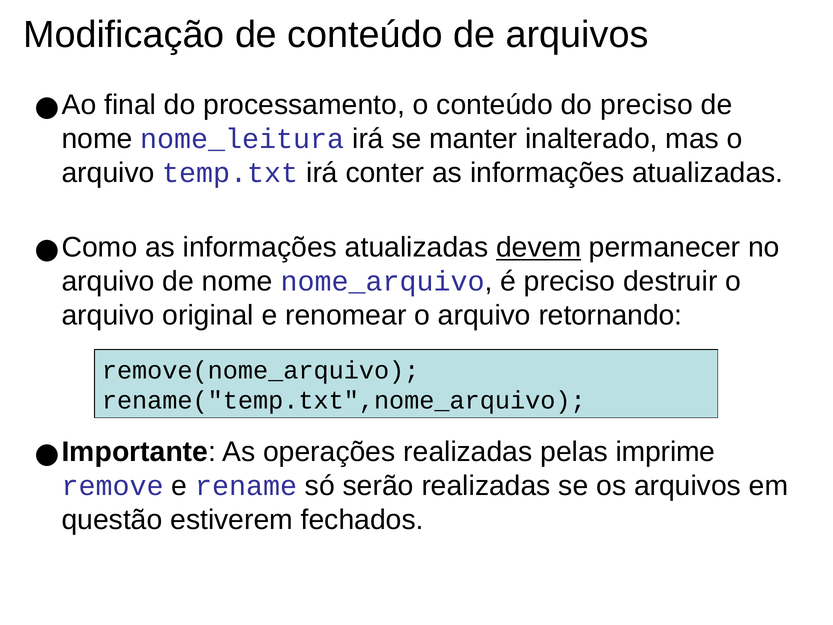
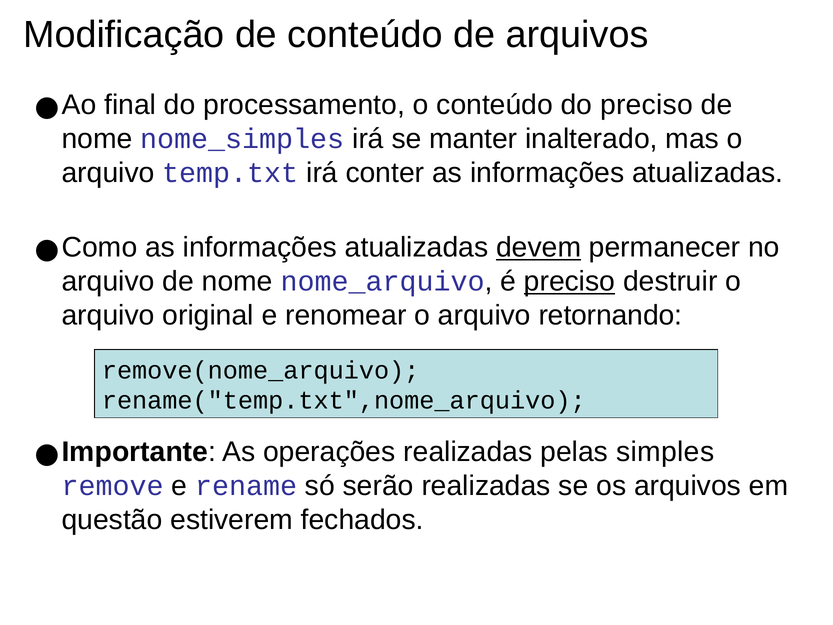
nome_leitura: nome_leitura -> nome_simples (242, 139)
preciso underline: none -> present (570, 281)
imprime: imprime -> simples (665, 451)
